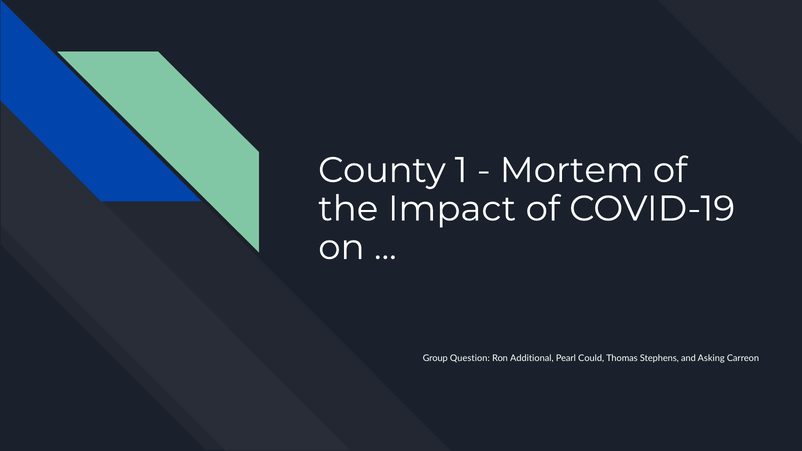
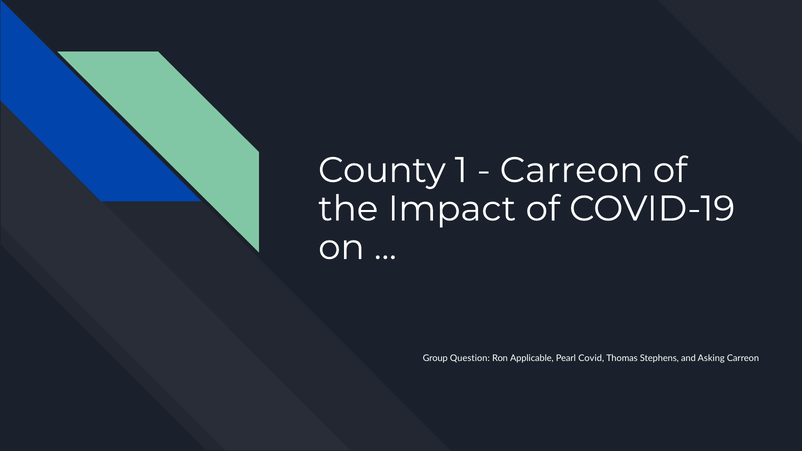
Mortem: Mortem -> Carreon (572, 170)
Additional: Additional -> Applicable (532, 358)
Could: Could -> Covid (591, 358)
